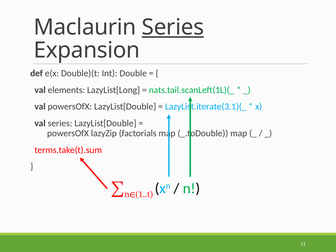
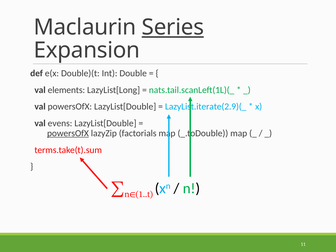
LazyList.iterate(3.1)(_: LazyList.iterate(3.1)(_ -> LazyList.iterate(2.9)(_ (206, 107)
val series: series -> evens (60, 123)
powersOfX underline: none -> present (68, 133)
